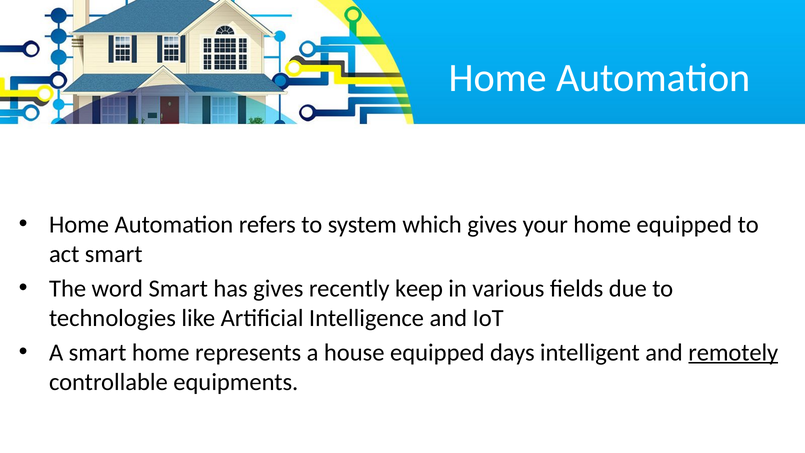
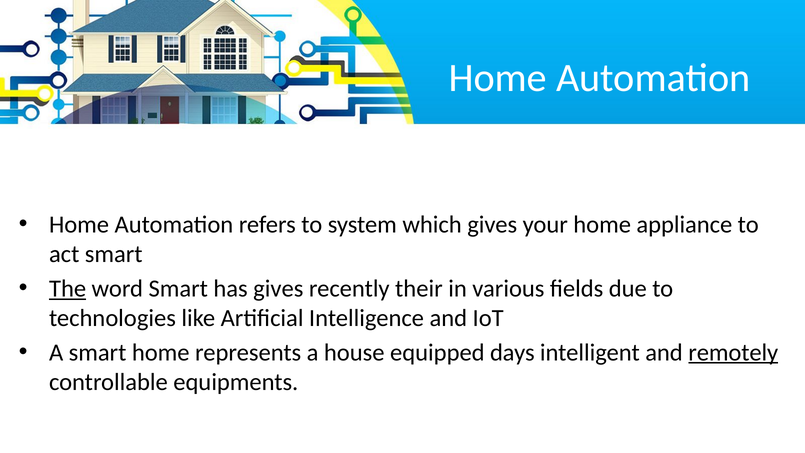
home equipped: equipped -> appliance (684, 225)
The underline: none -> present (68, 288)
keep: keep -> their (419, 288)
